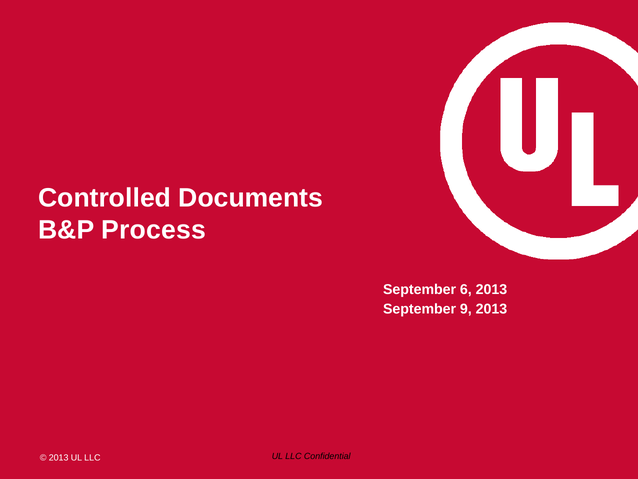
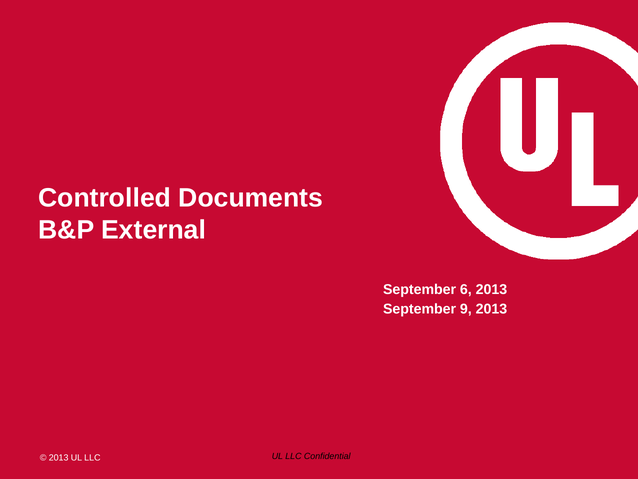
Process: Process -> External (154, 230)
